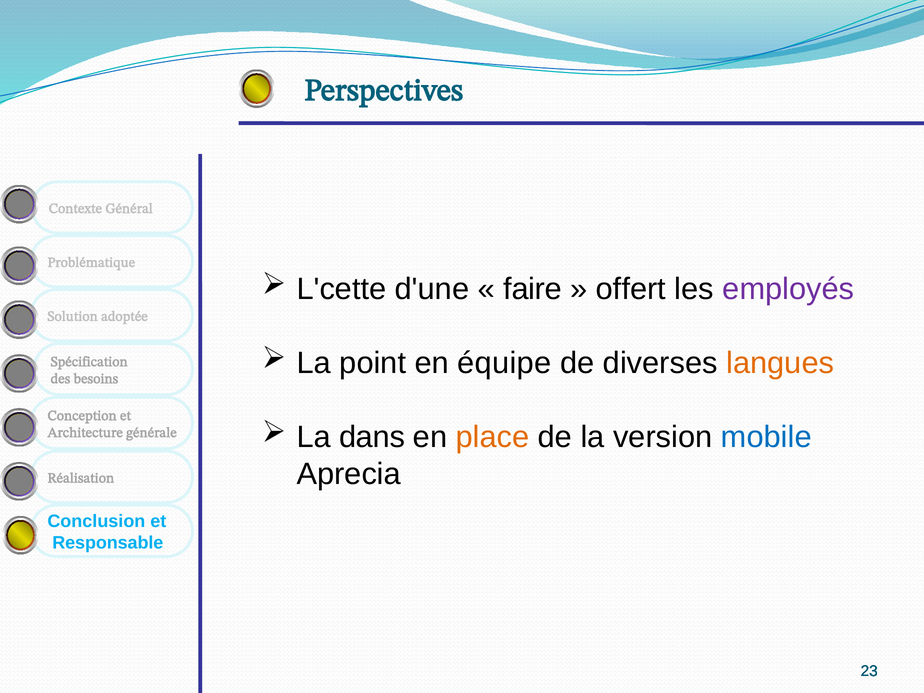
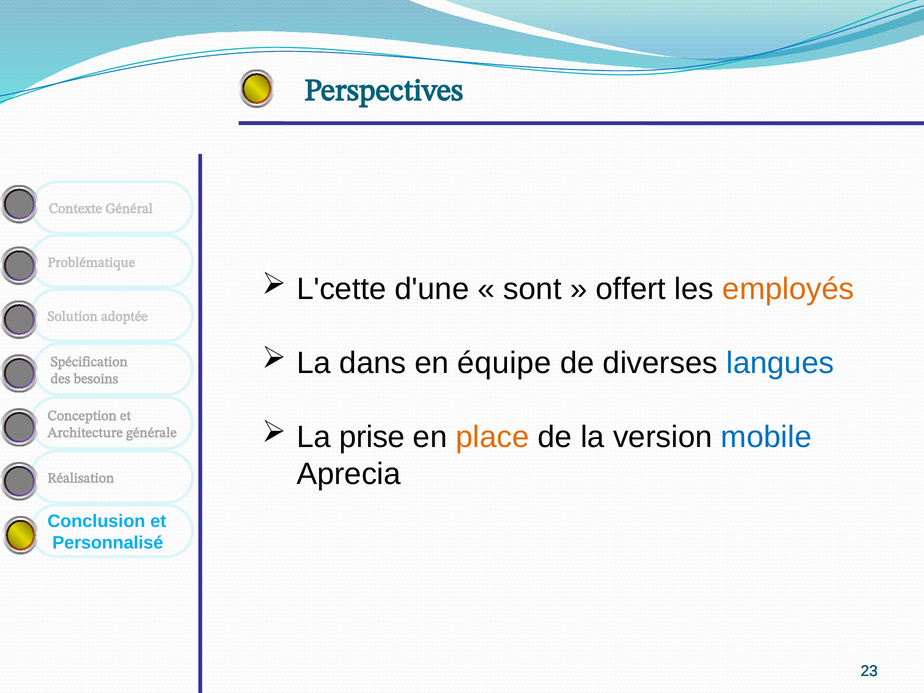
faire: faire -> sont (533, 289)
employés colour: purple -> orange (788, 289)
point: point -> dans (373, 363)
langues colour: orange -> blue (780, 363)
dans: dans -> prise (372, 437)
Responsable: Responsable -> Personnalisé (108, 543)
